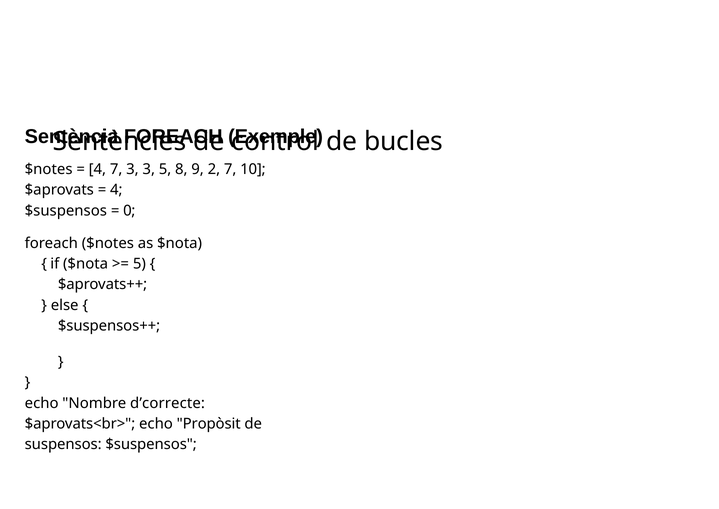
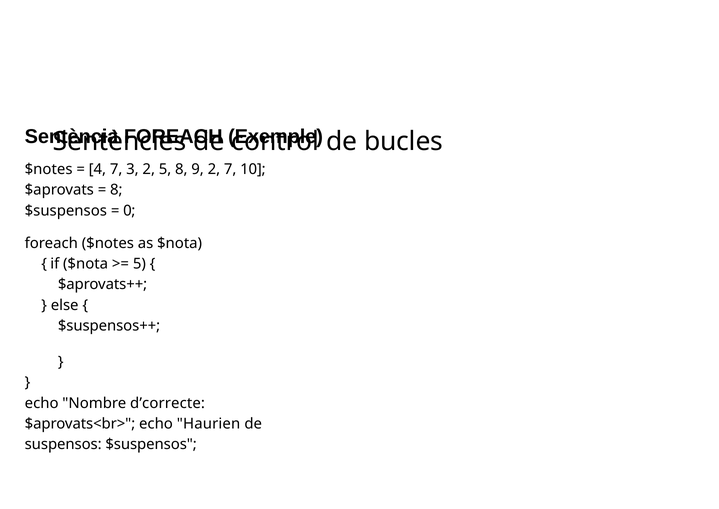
3 3: 3 -> 2 (149, 169)
4: 4 -> 8 (116, 190)
Propòsit: Propòsit -> Haurien (209, 423)
